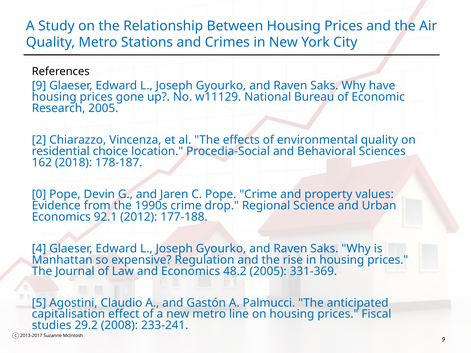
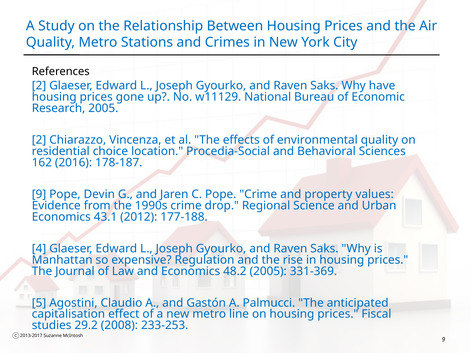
9: 9 -> 2 (39, 86)
2018: 2018 -> 2016 (74, 163)
0: 0 -> 9 (39, 194)
92.1: 92.1 -> 43.1 (105, 217)
233-241: 233-241 -> 233-253 (165, 326)
